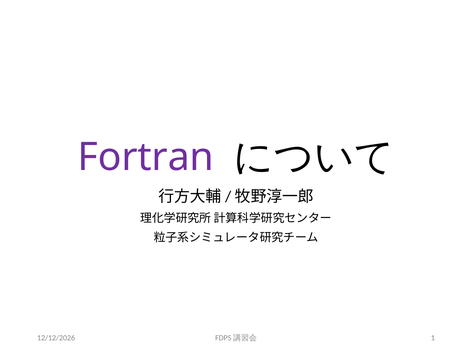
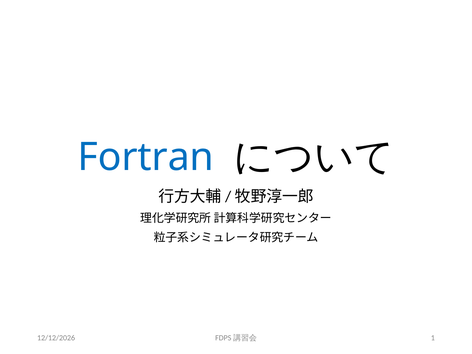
Fortran colour: purple -> blue (146, 157)
